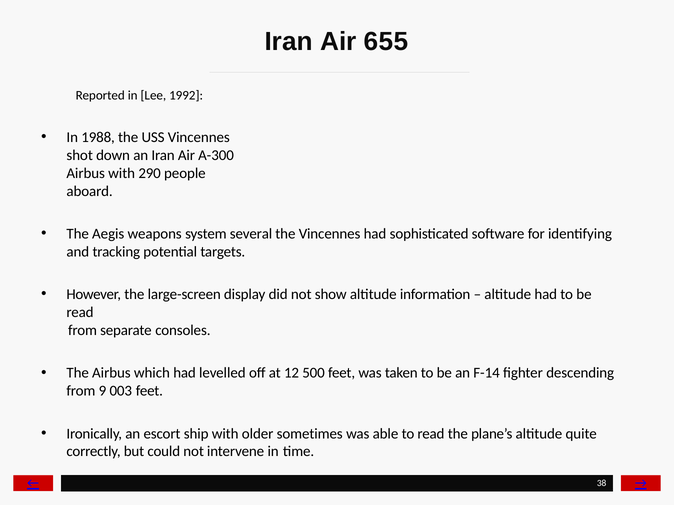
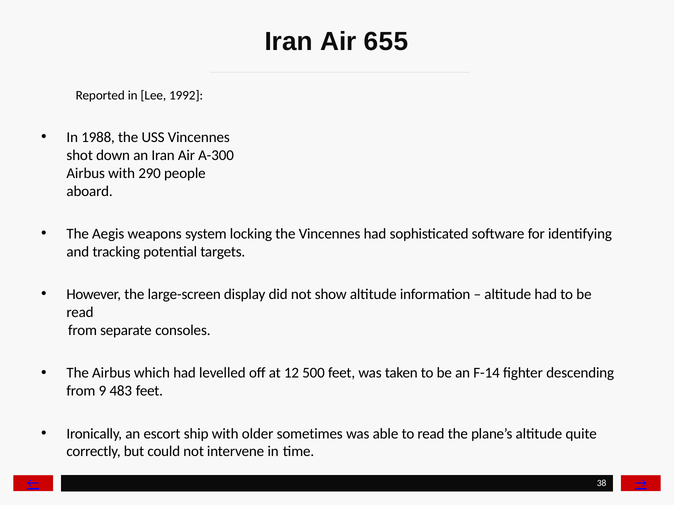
several: several -> locking (251, 234)
003: 003 -> 483 (121, 391)
